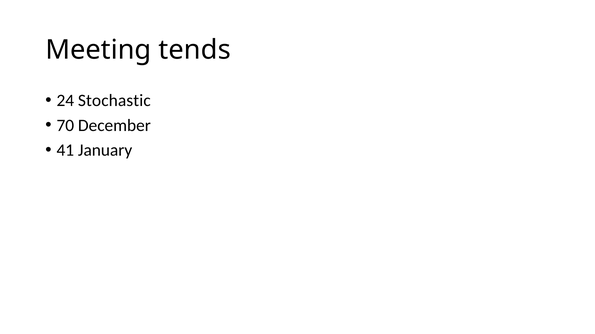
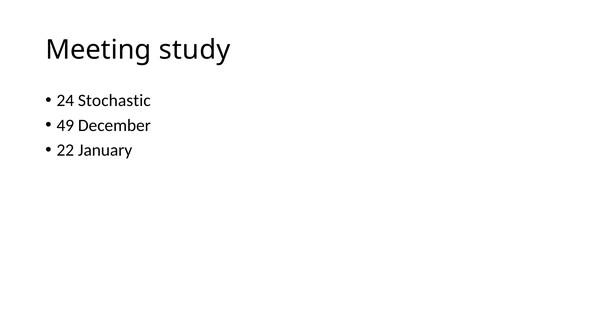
tends: tends -> study (195, 50)
70: 70 -> 49 (65, 126)
41: 41 -> 22 (65, 150)
